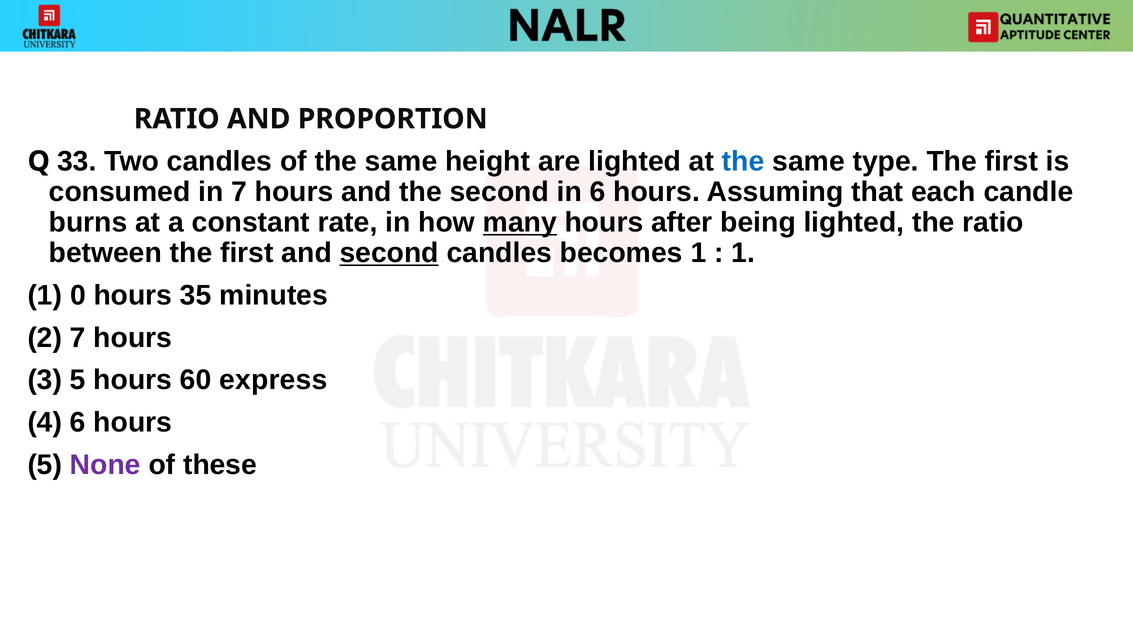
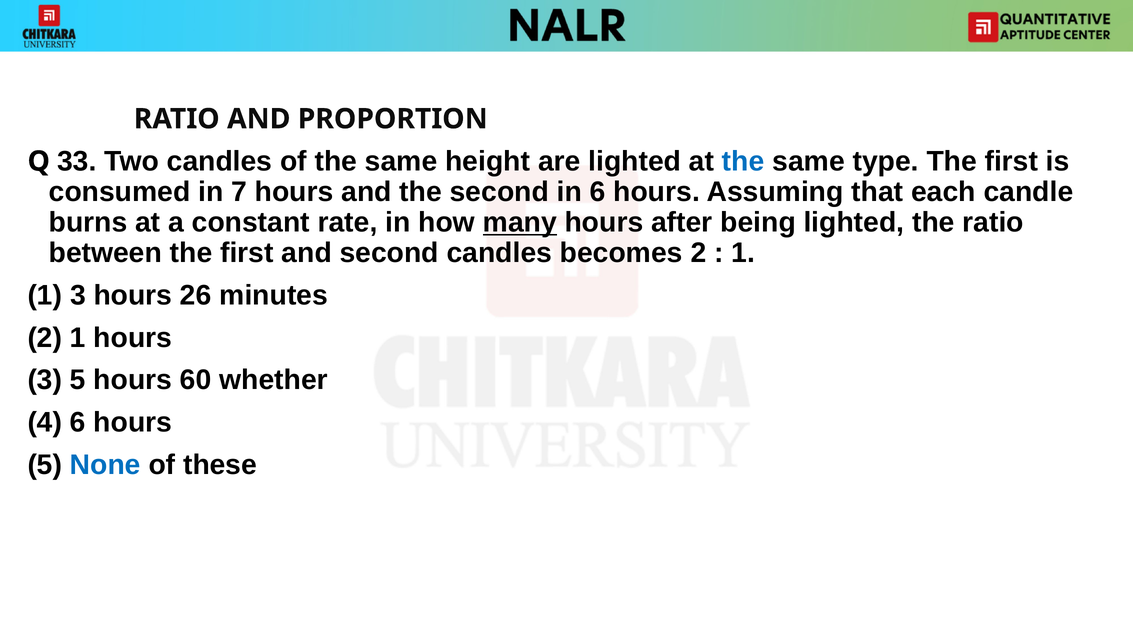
second underline: present -> none (389, 253)
becomes 1: 1 -> 2 (698, 253)
1 0: 0 -> 3 (78, 296)
35: 35 -> 26 (196, 296)
2 7: 7 -> 1 (78, 338)
express: express -> whether (274, 380)
None colour: purple -> blue (105, 465)
